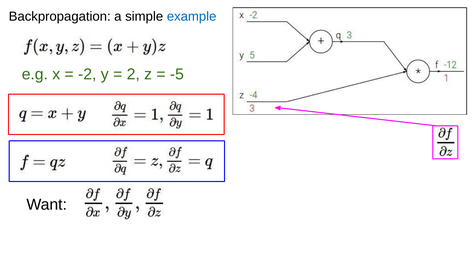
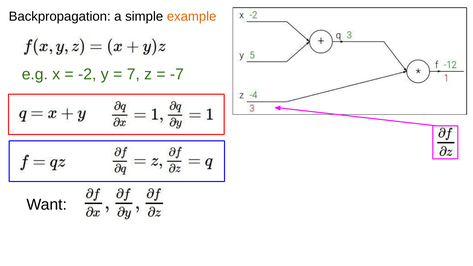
example colour: blue -> orange (192, 17)
2: 2 -> 7 (133, 74)
-5: -5 -> -7 (177, 74)
